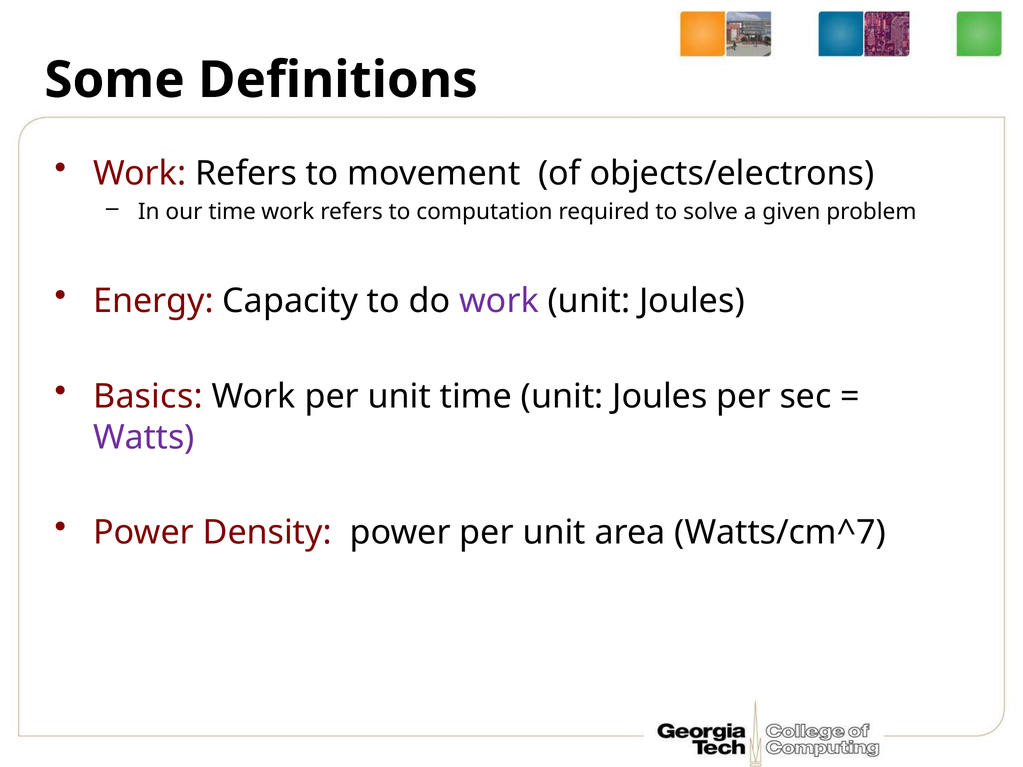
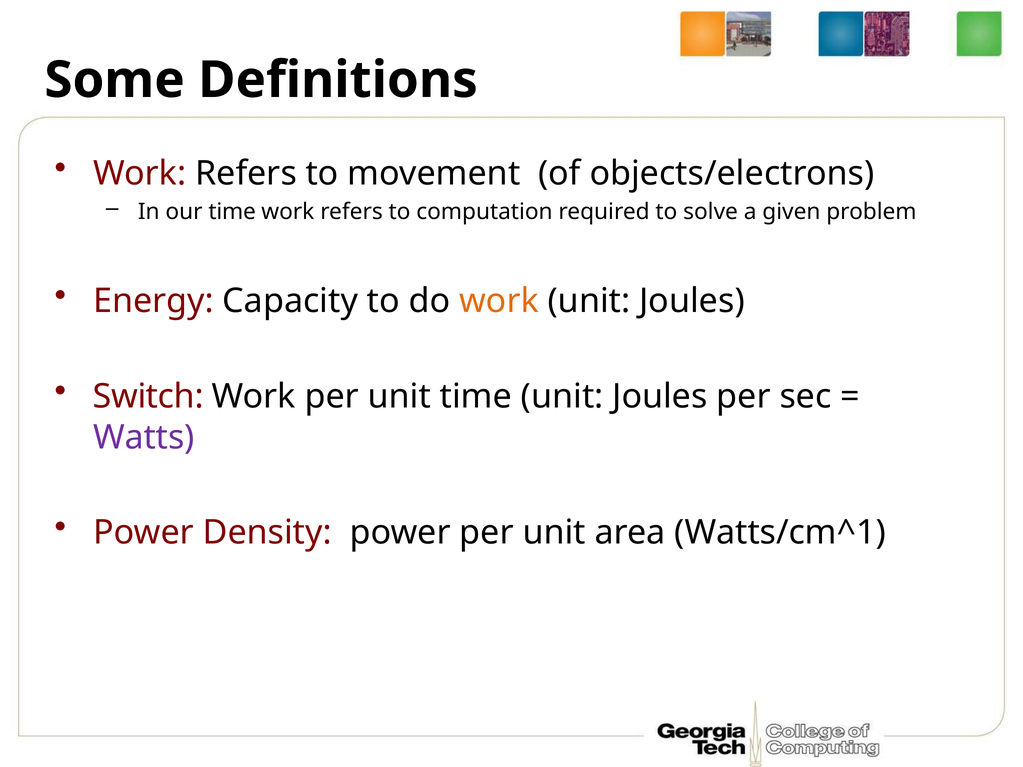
work colour: purple -> orange (499, 301)
Basics: Basics -> Switch (148, 396)
Watts/cm^7: Watts/cm^7 -> Watts/cm^1 (780, 533)
